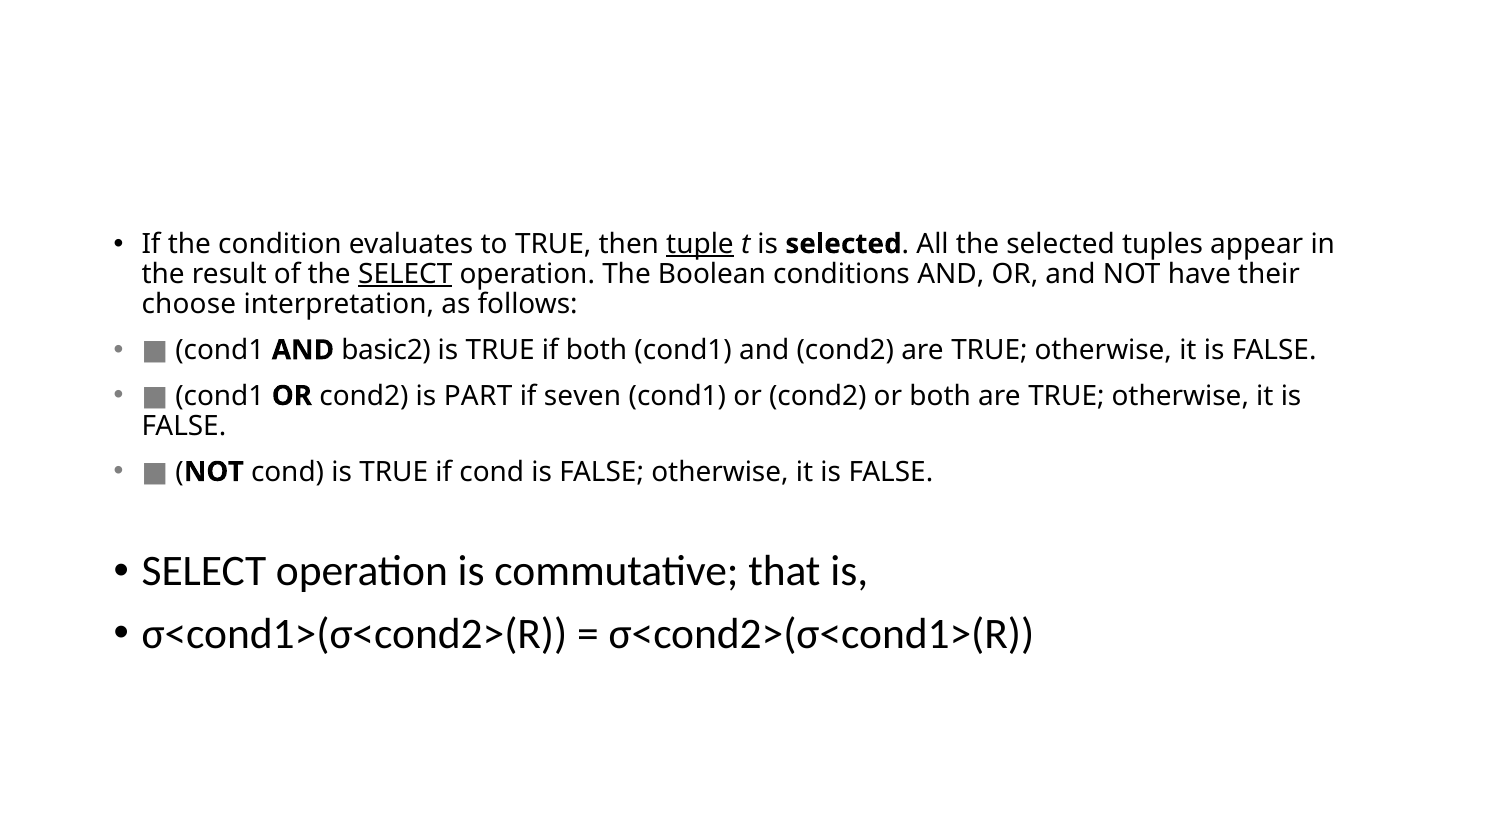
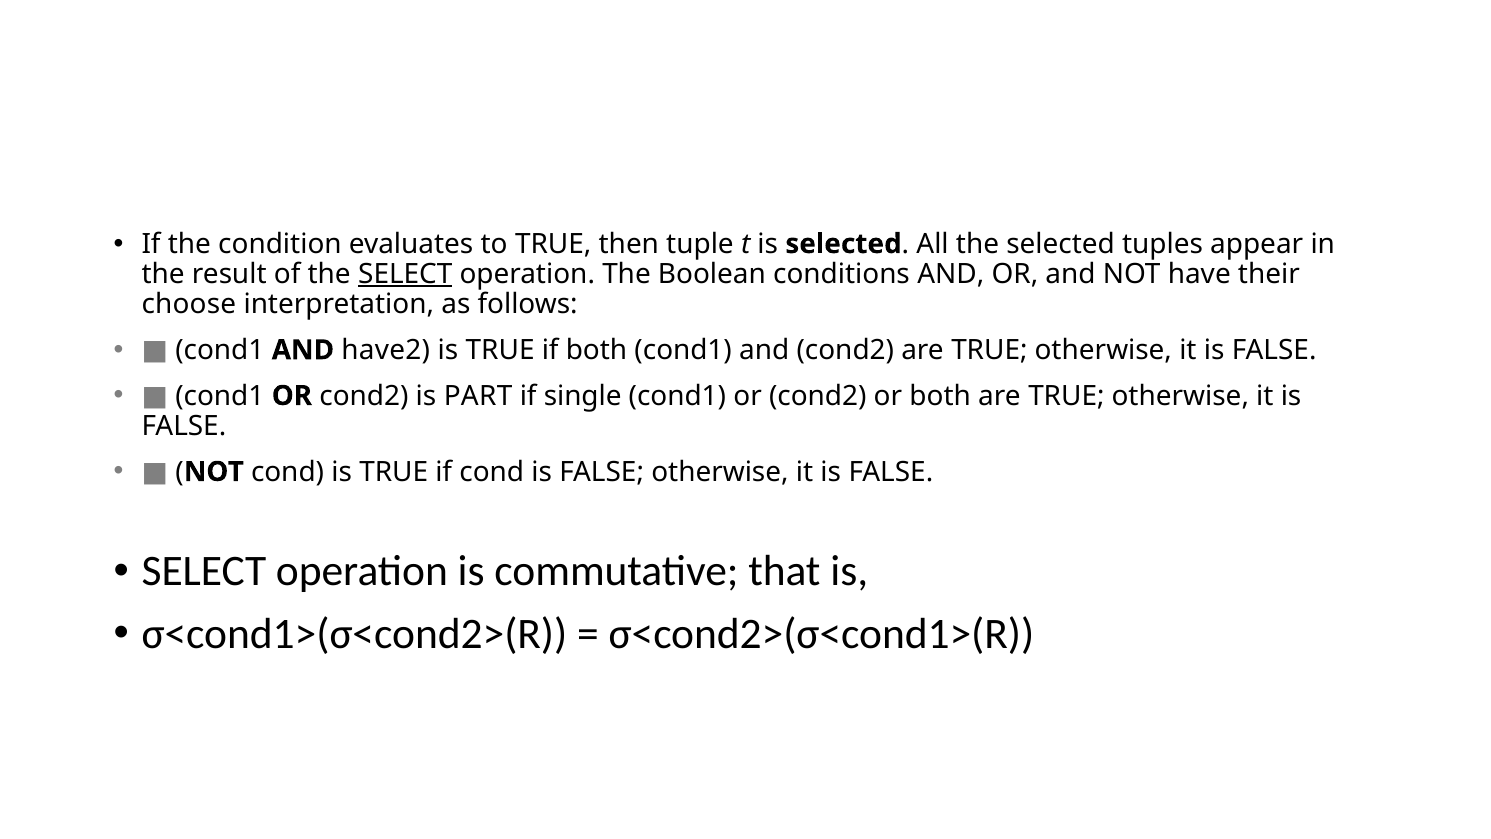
tuple underline: present -> none (700, 244)
basic2: basic2 -> have2 (386, 350)
seven: seven -> single (583, 396)
